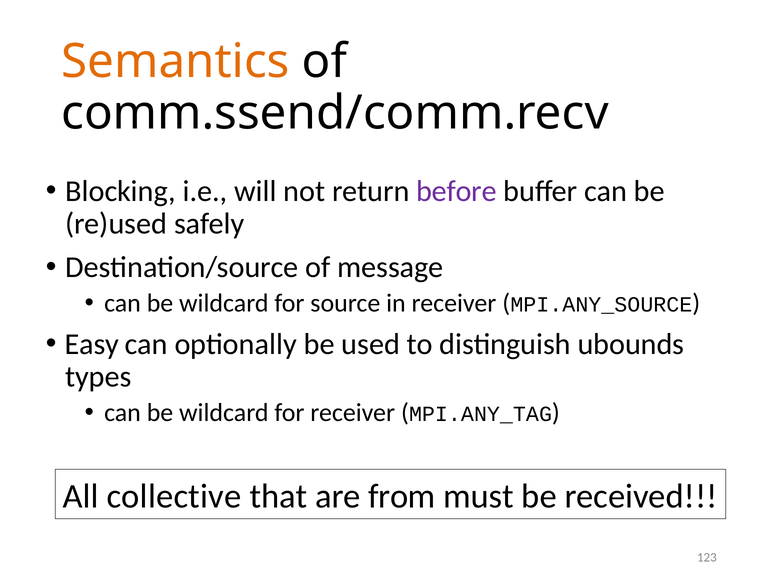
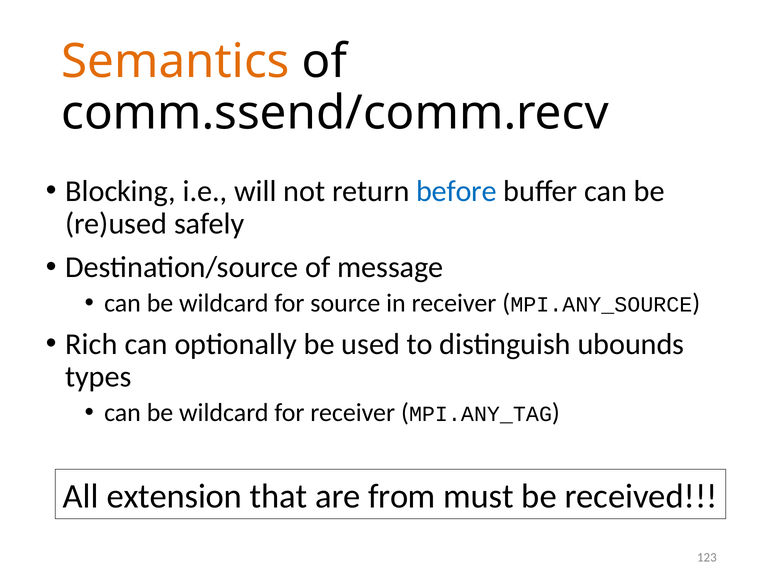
before colour: purple -> blue (456, 191)
Easy: Easy -> Rich (92, 344)
collective: collective -> extension (174, 496)
